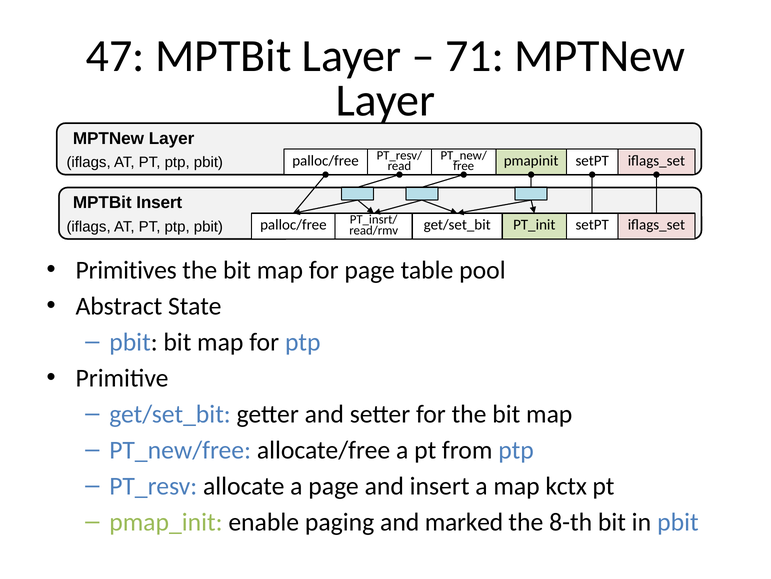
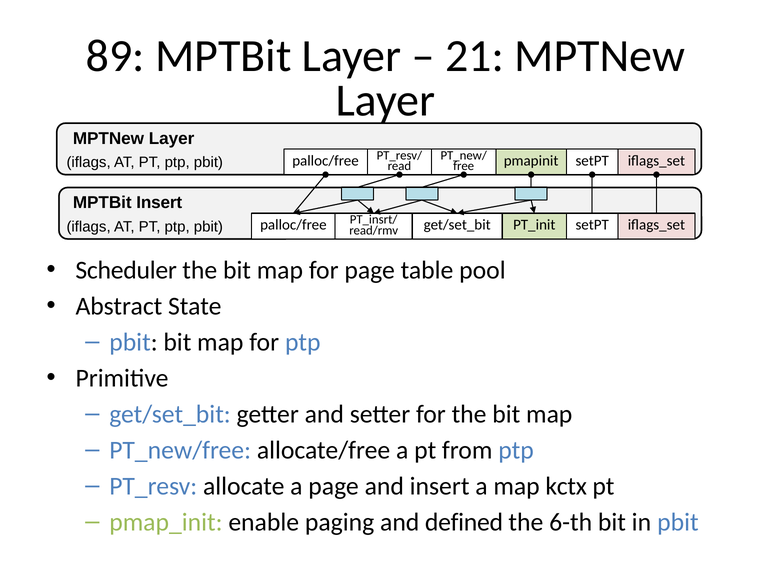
47: 47 -> 89 (115, 56)
71: 71 -> 21 (475, 56)
Primitives: Primitives -> Scheduler (126, 270)
marked: marked -> defined (464, 522)
8-th: 8-th -> 6-th (571, 522)
